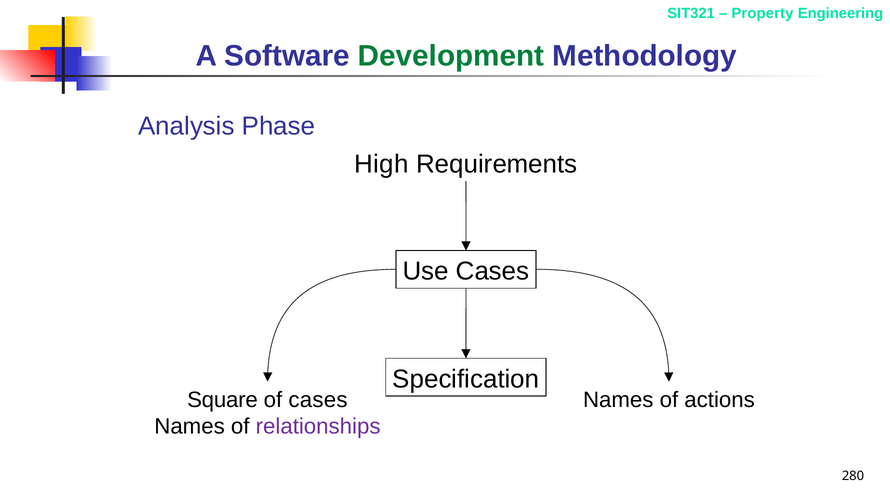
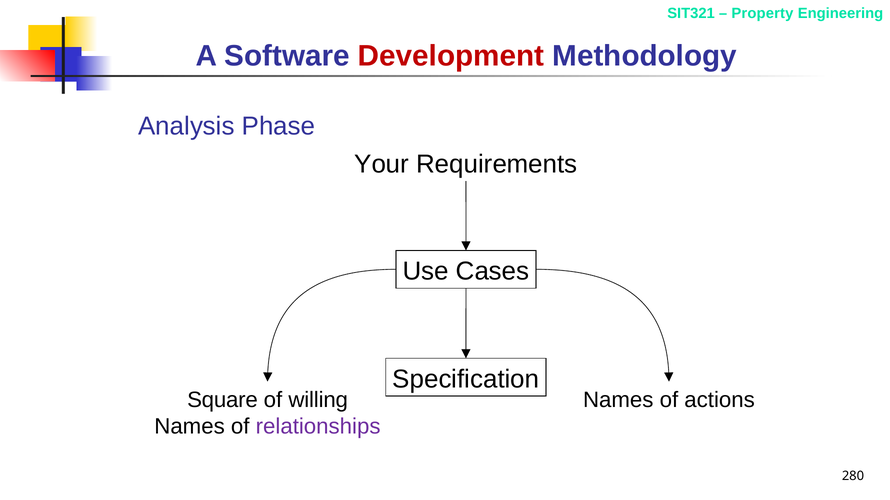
Development colour: green -> red (451, 56)
High: High -> Your (382, 164)
of cases: cases -> willing (318, 400)
